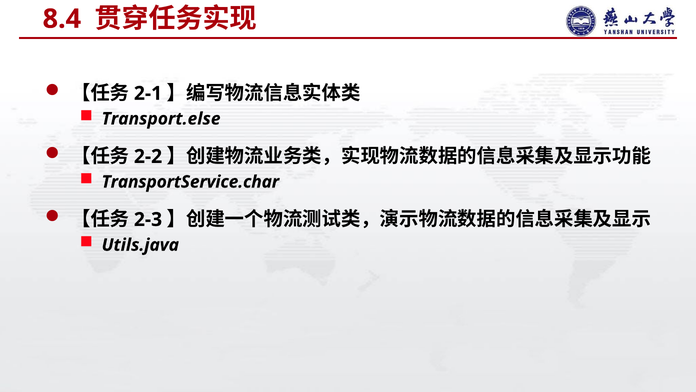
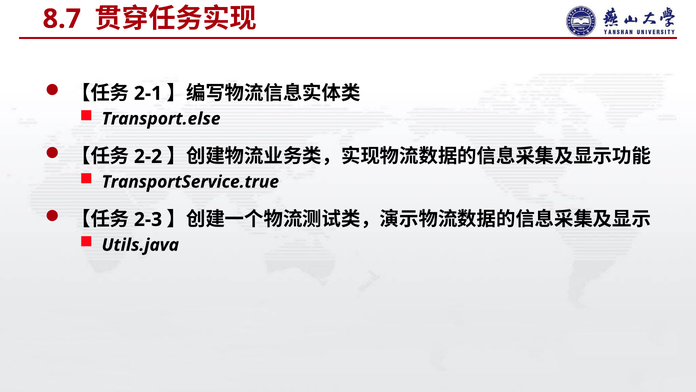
8.4: 8.4 -> 8.7 (62, 19)
TransportService.char: TransportService.char -> TransportService.true (190, 182)
